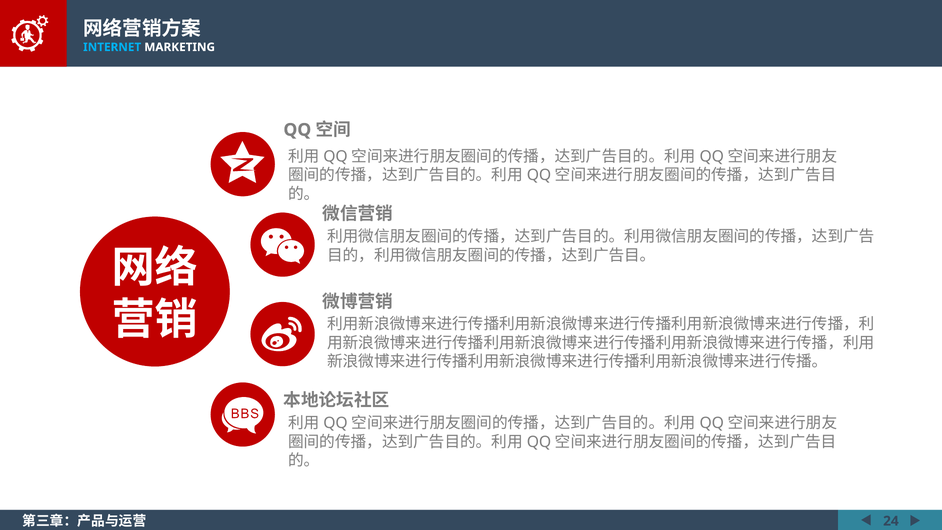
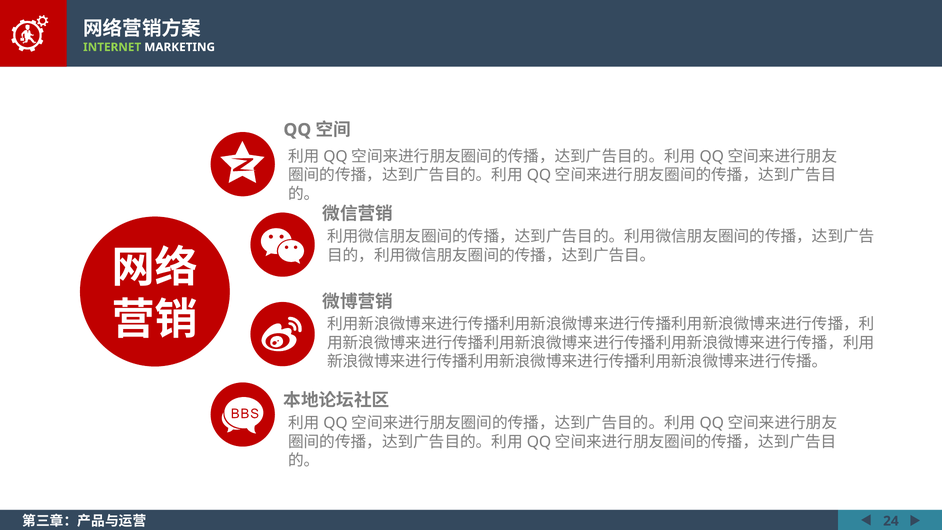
INTERNET colour: light blue -> light green (112, 47)
